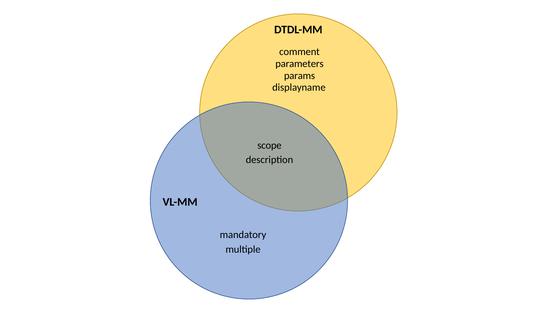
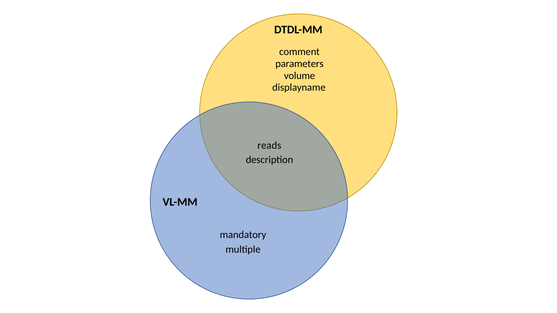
params: params -> volume (300, 76)
scope: scope -> reads (269, 145)
